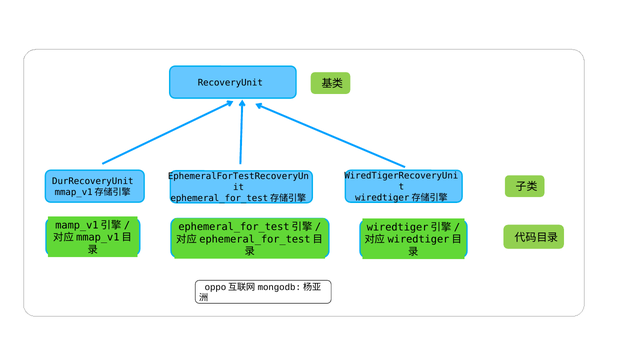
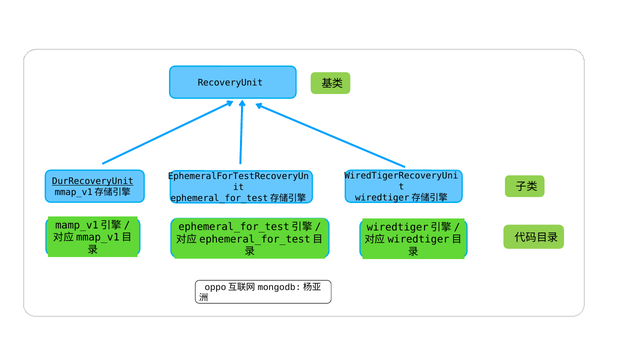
DurRecoveryUnit underline: none -> present (93, 181)
